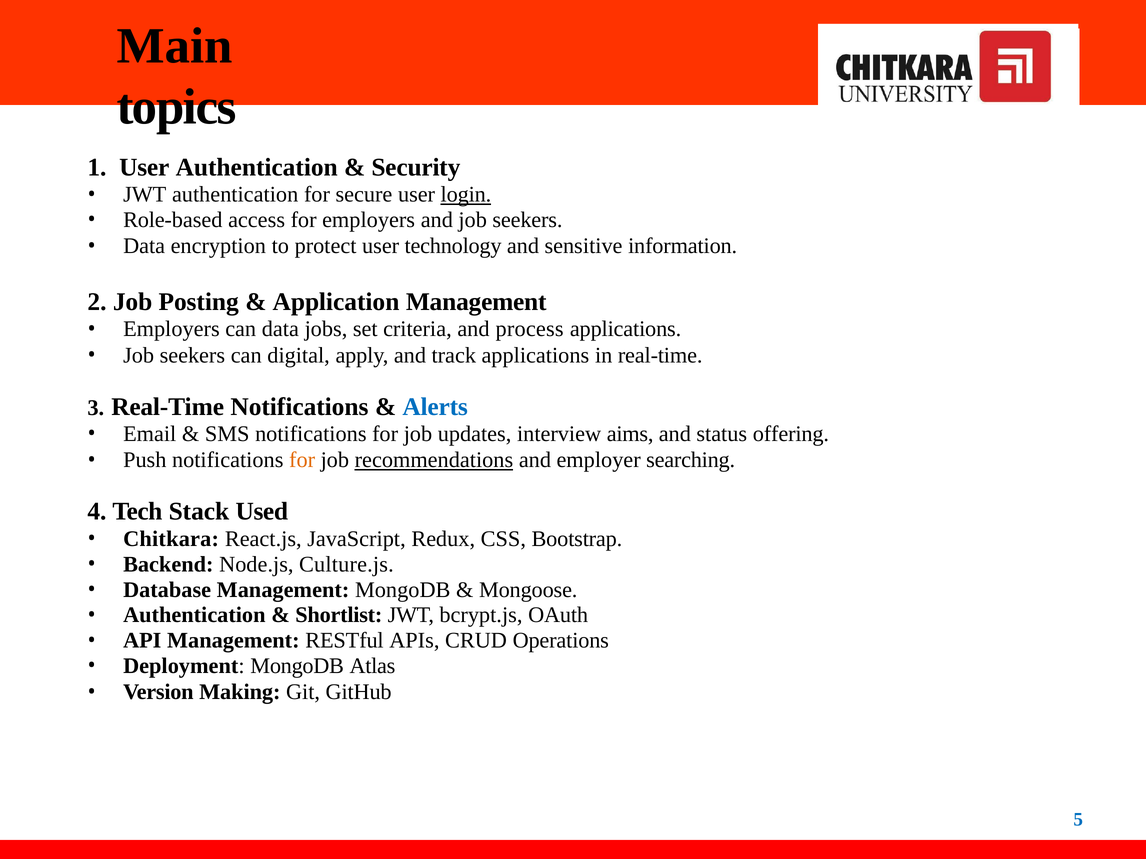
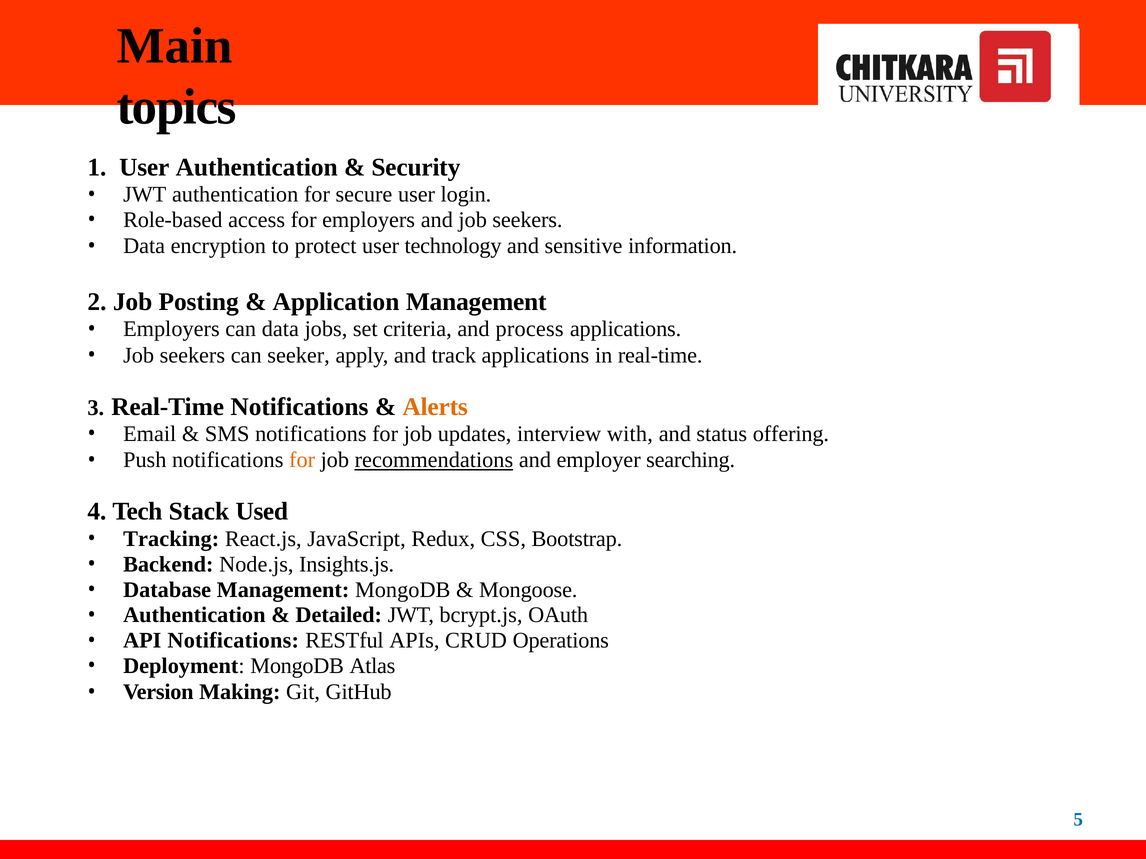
login underline: present -> none (466, 195)
digital: digital -> seeker (299, 355)
Alerts colour: blue -> orange (435, 407)
aims: aims -> with (630, 434)
Chitkara: Chitkara -> Tracking (171, 539)
Culture.js: Culture.js -> Insights.js (347, 565)
Shortlist: Shortlist -> Detailed (339, 615)
API Management: Management -> Notifications (233, 641)
